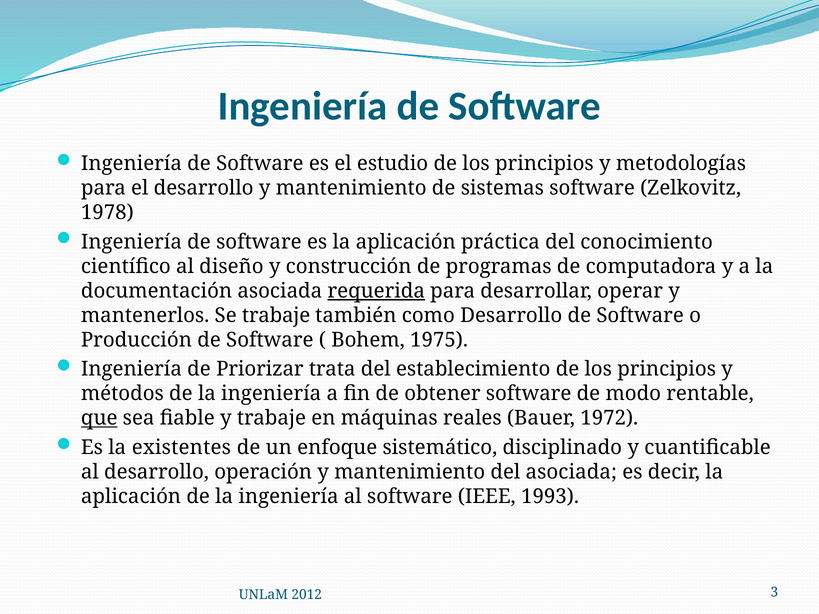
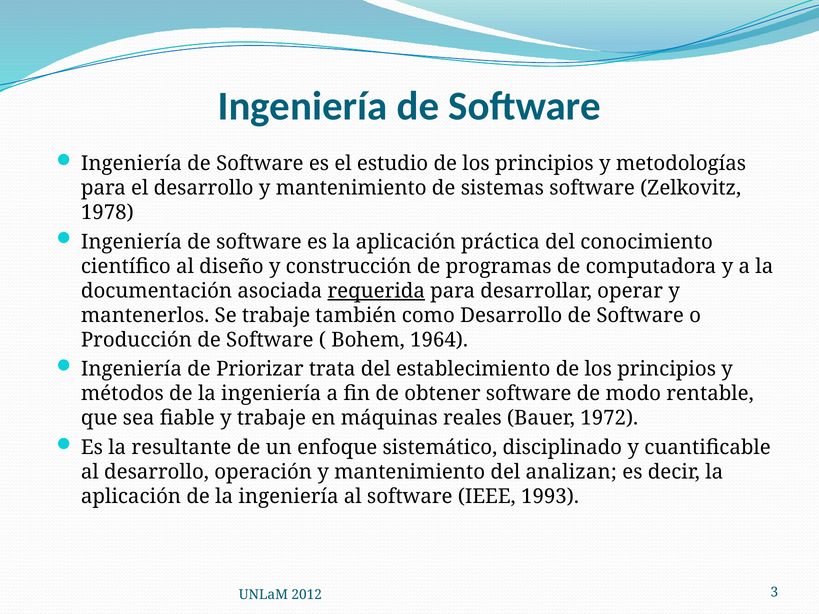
1975: 1975 -> 1964 (439, 340)
que underline: present -> none (99, 418)
existentes: existentes -> resultante (181, 448)
del asociada: asociada -> analizan (571, 472)
